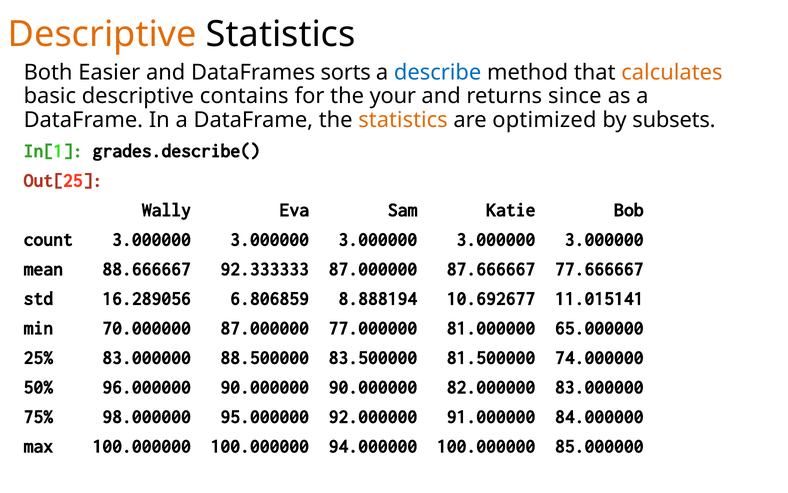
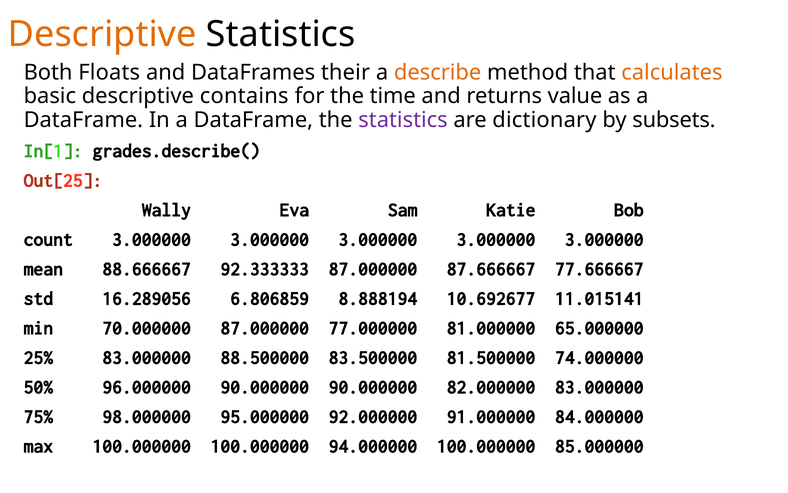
Easier: Easier -> Floats (109, 72)
sorts: sorts -> their (346, 72)
describe colour: blue -> orange (438, 72)
your: your -> time (393, 96)
since: since -> value (575, 96)
statistics colour: orange -> purple (403, 120)
optimized: optimized -> dictionary (544, 120)
